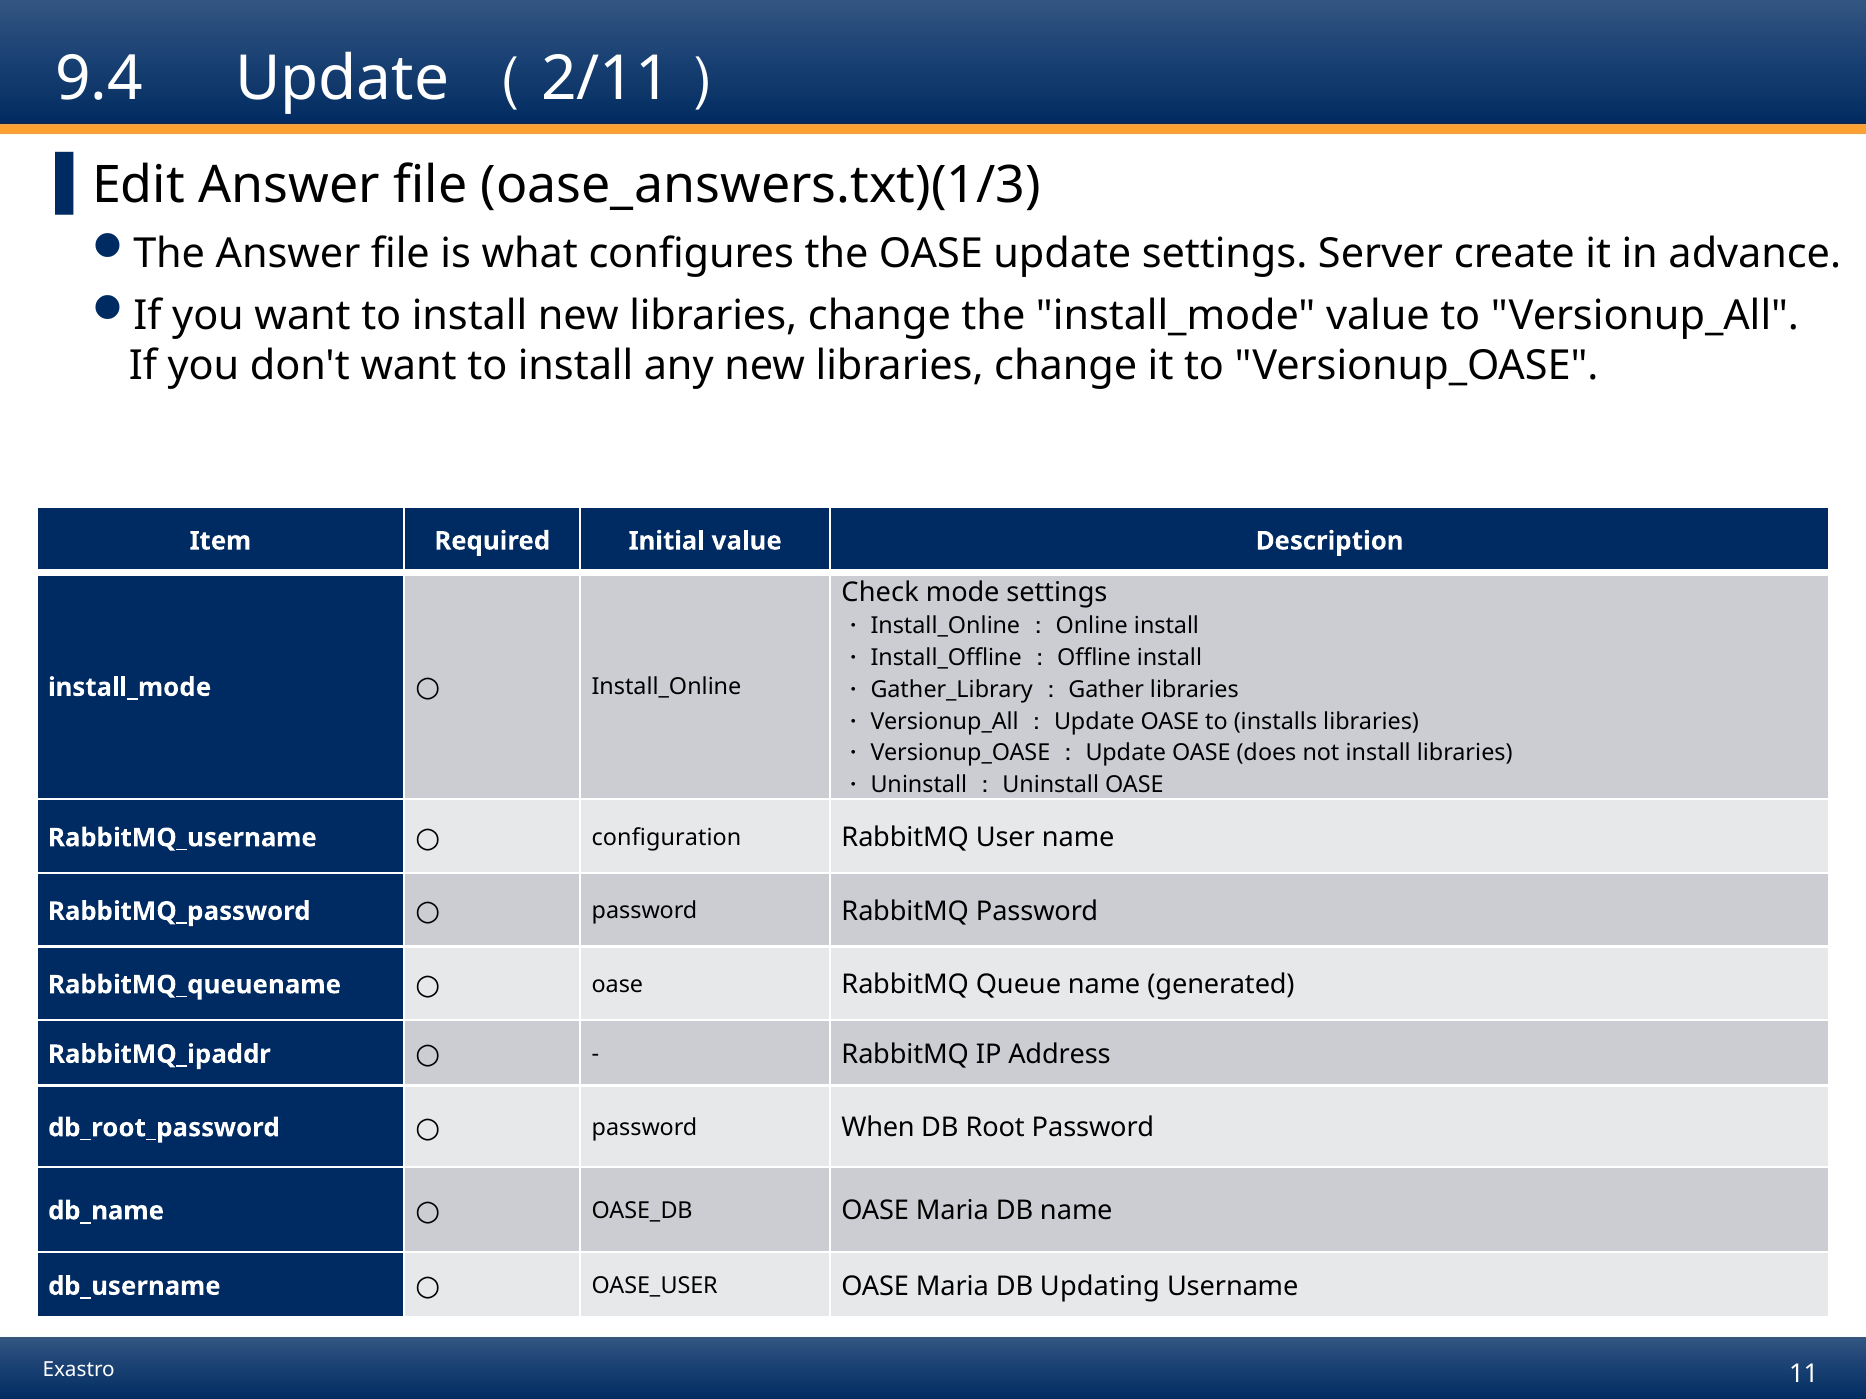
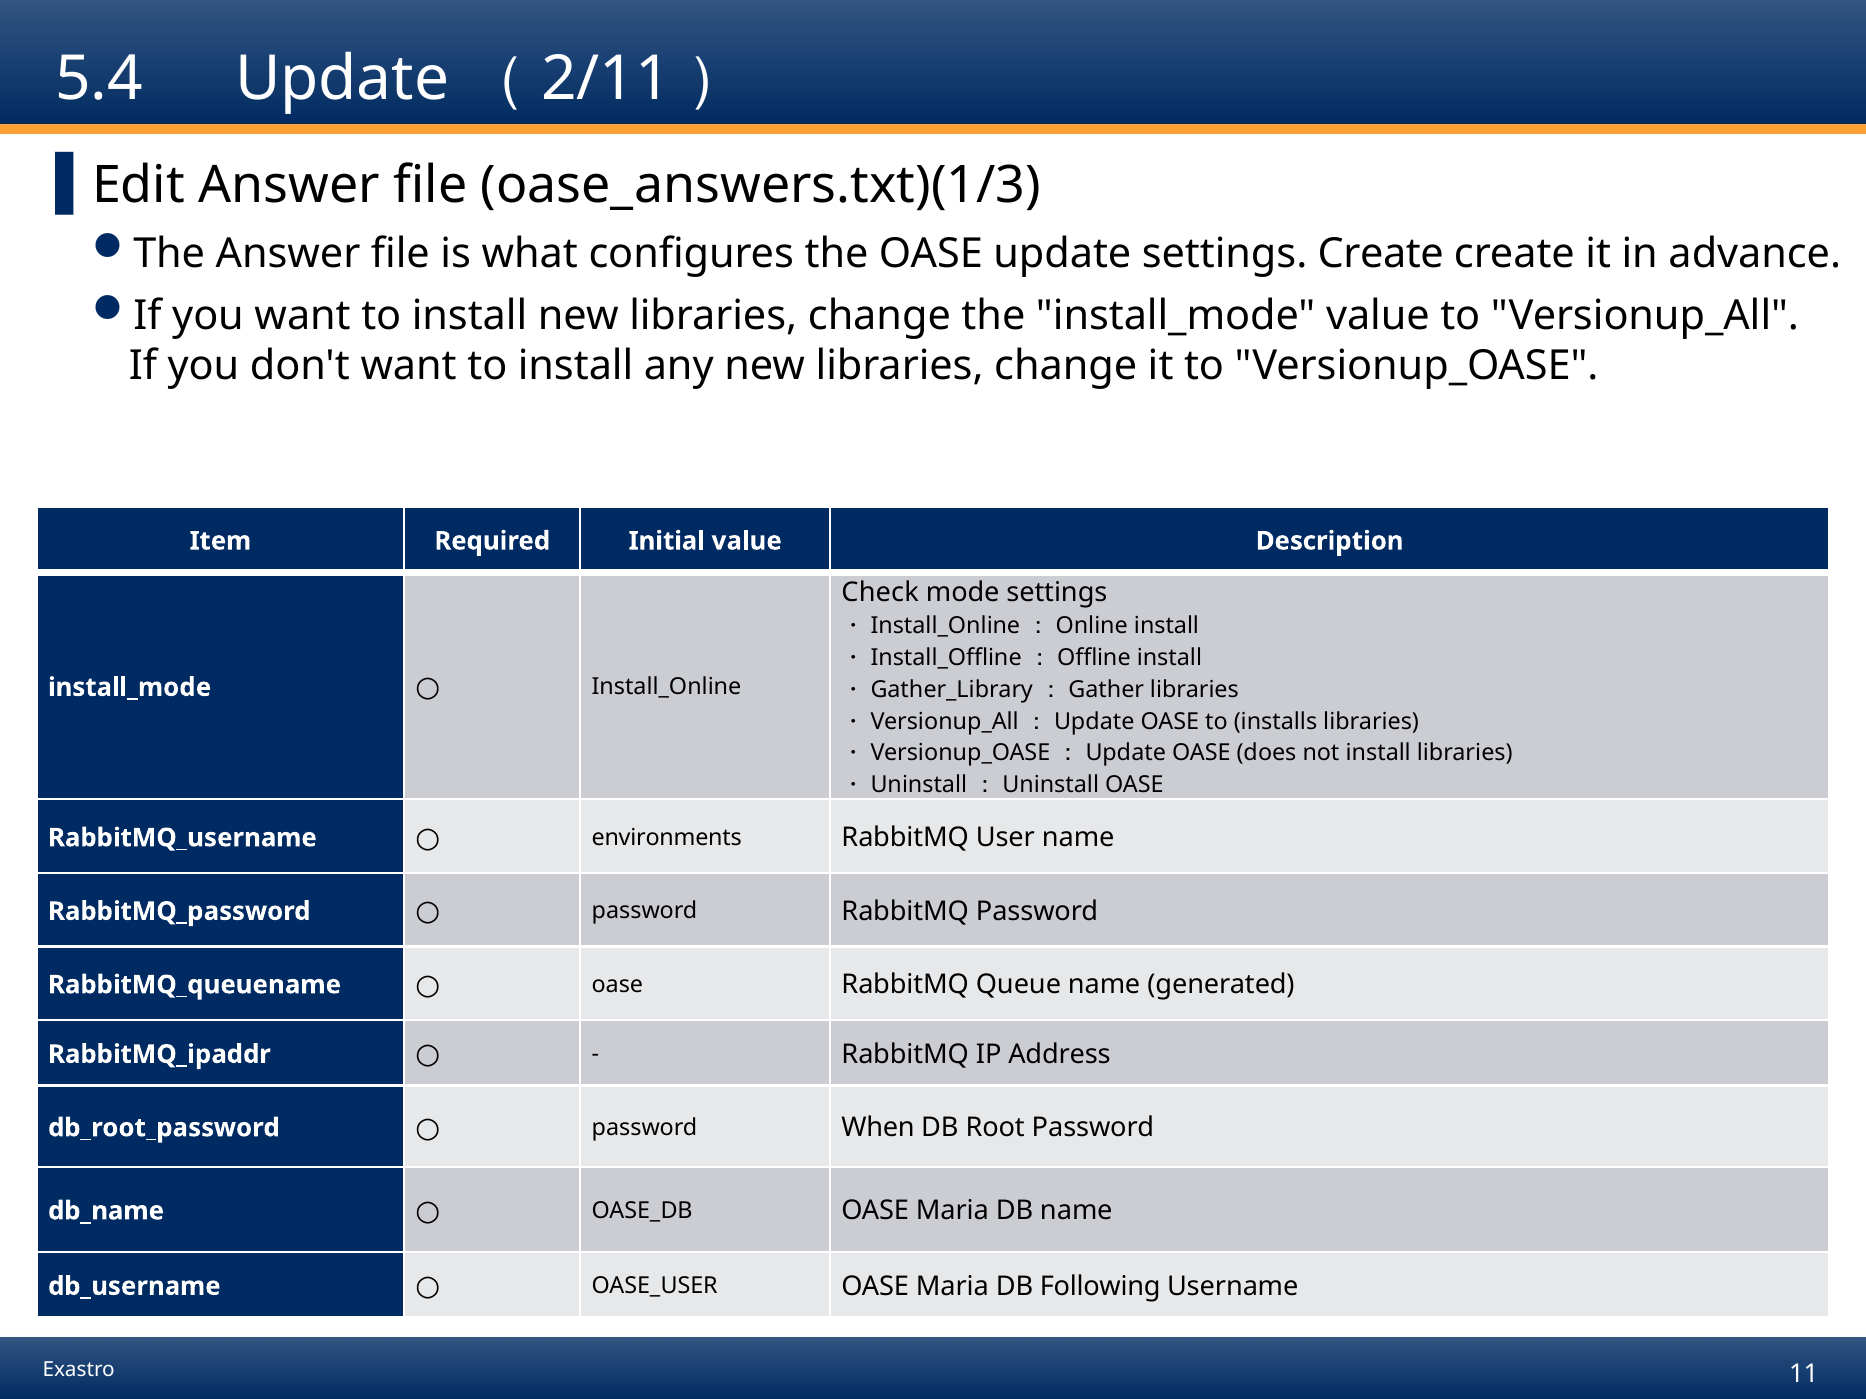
9.4: 9.4 -> 5.4 (99, 79)
settings Server: Server -> Create (1381, 254)
configuration: configuration -> environments (667, 838)
Updating: Updating -> Following (1100, 1287)
